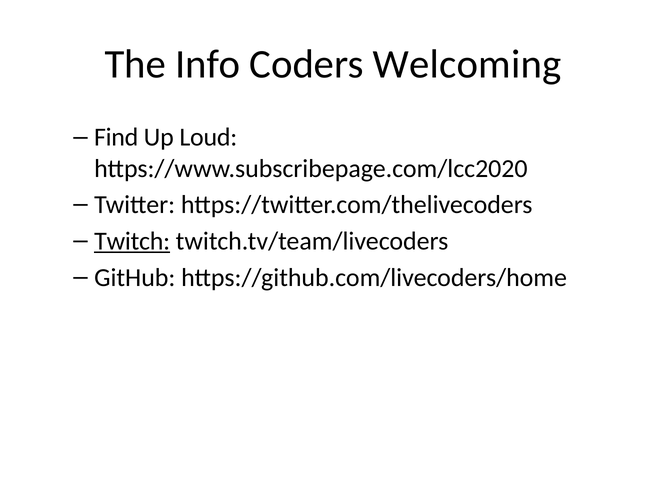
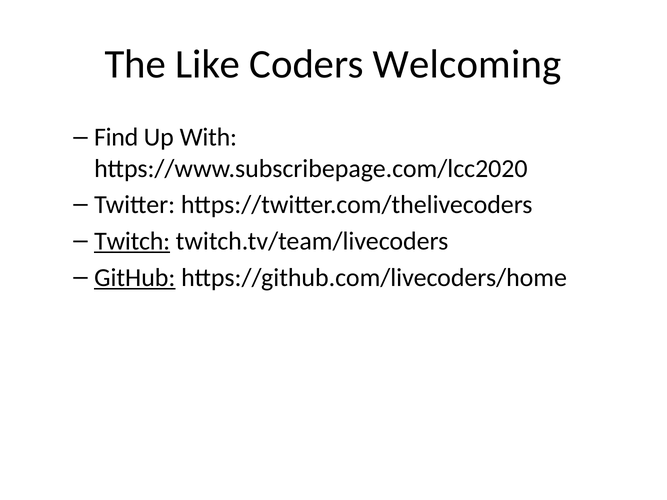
Info: Info -> Like (208, 65)
Loud: Loud -> With (208, 137)
GitHub underline: none -> present (135, 278)
